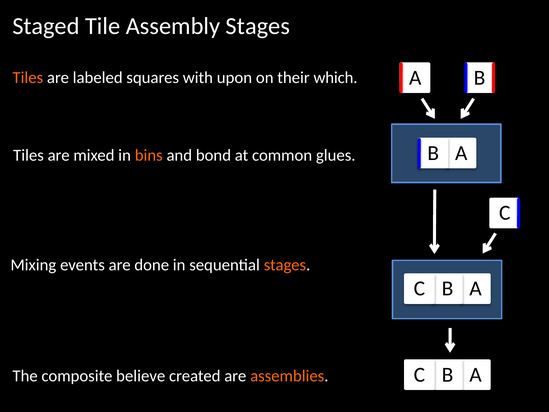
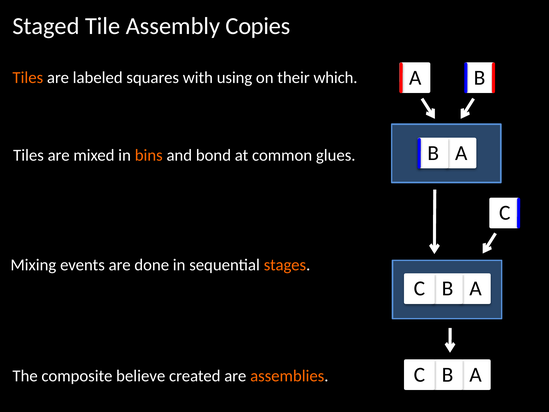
Assembly Stages: Stages -> Copies (258, 26)
upon: upon -> using (235, 78)
